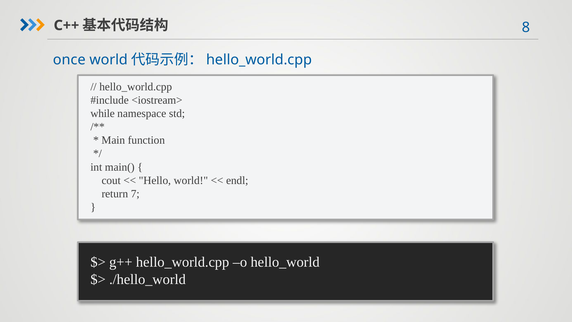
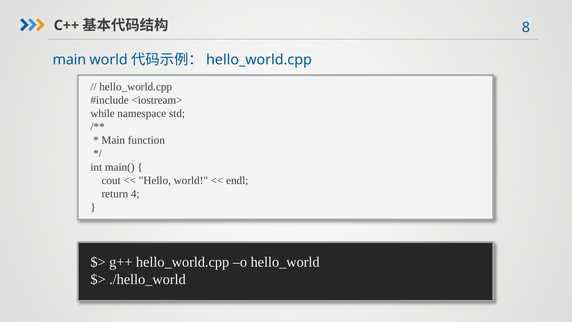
once: once -> main (69, 60)
7: 7 -> 4 (135, 194)
